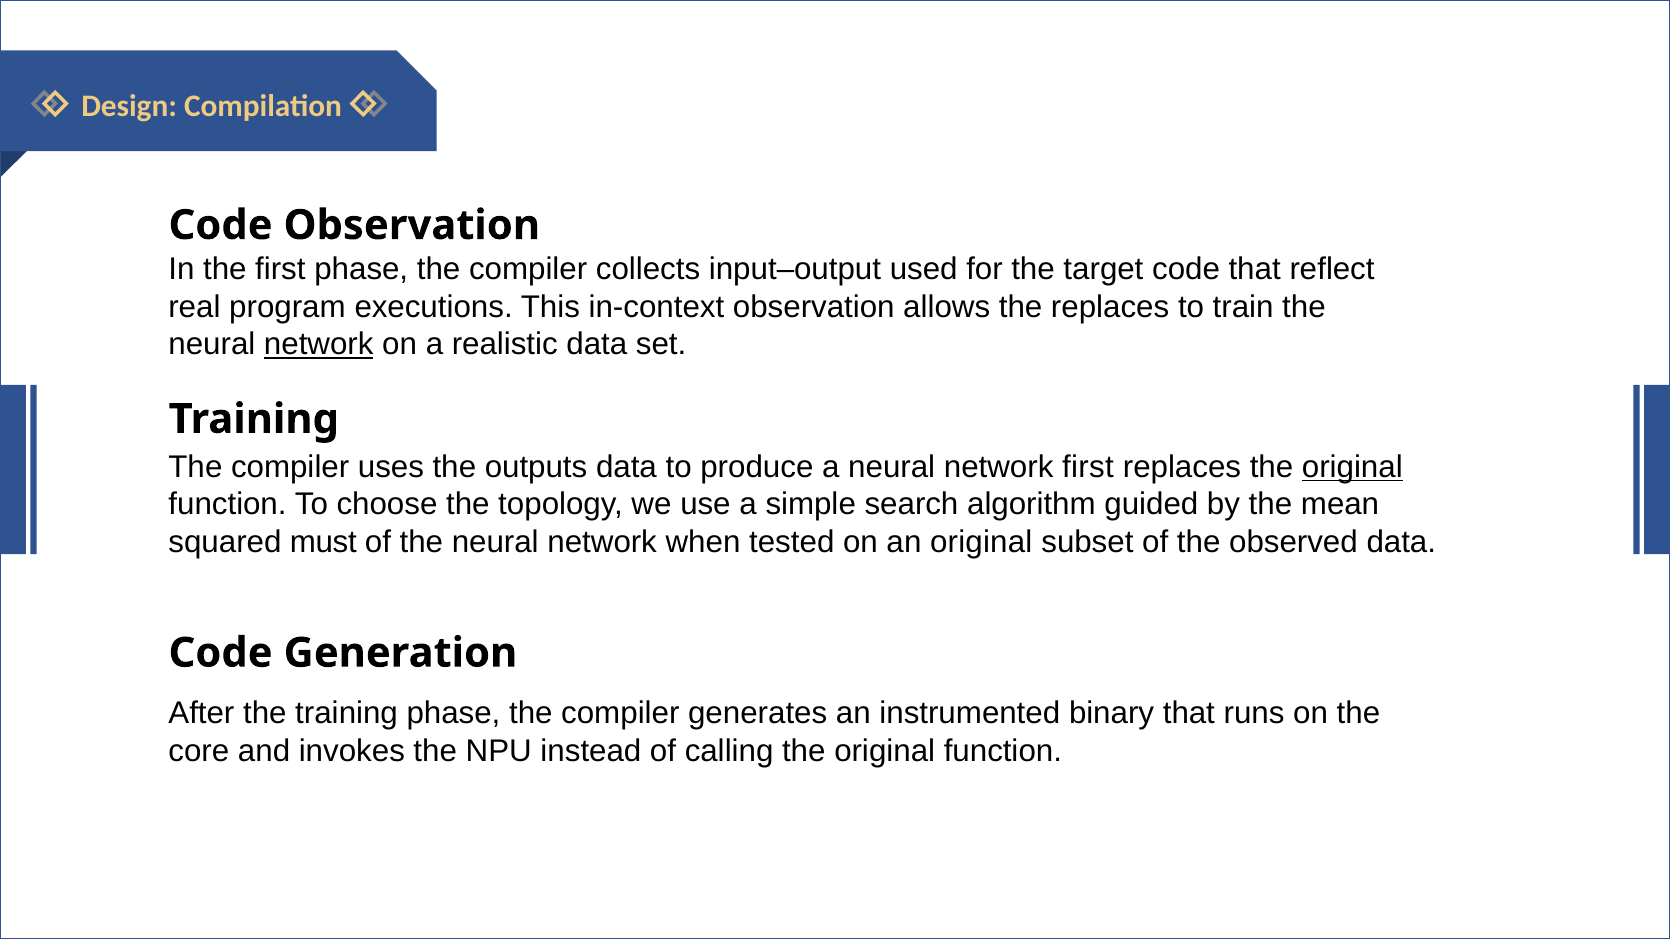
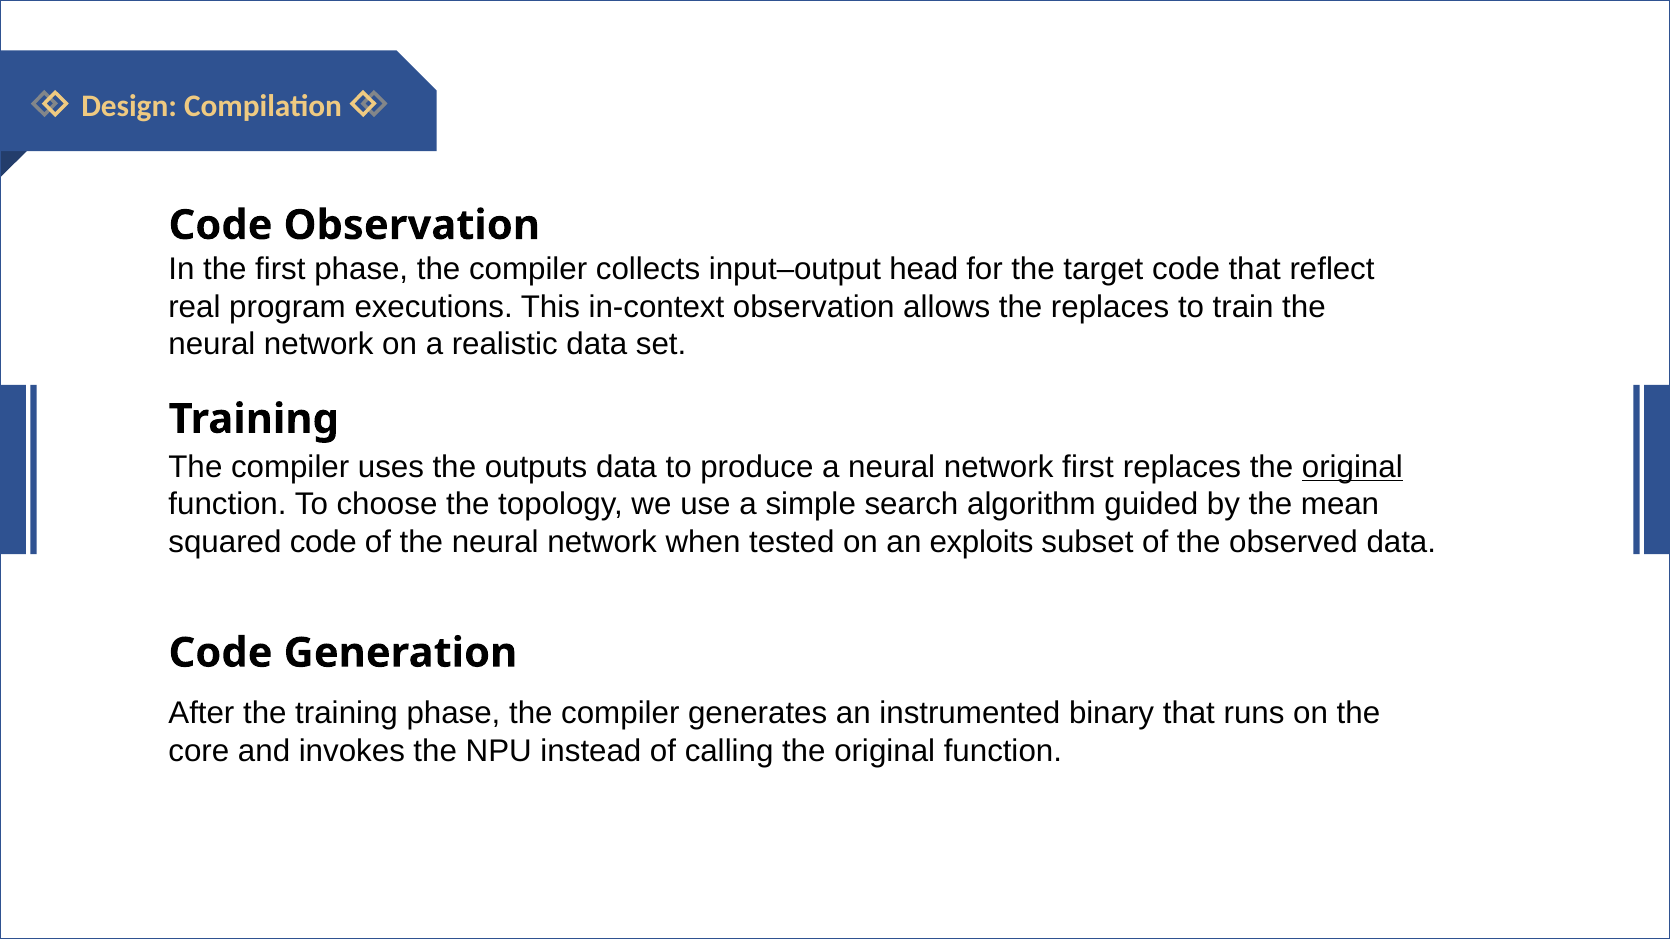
used: used -> head (924, 269)
network underline: present -> none (319, 345)
squared must: must -> code (323, 542)
an original: original -> exploits (981, 542)
